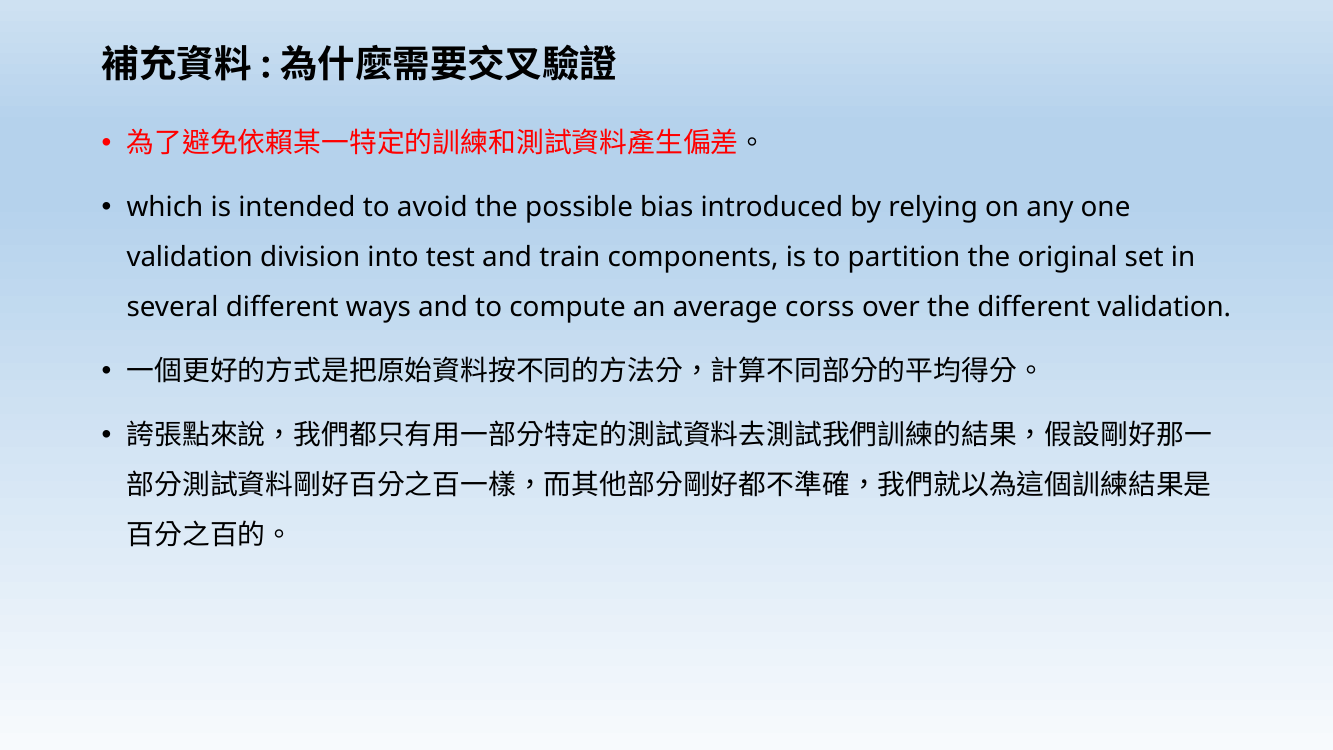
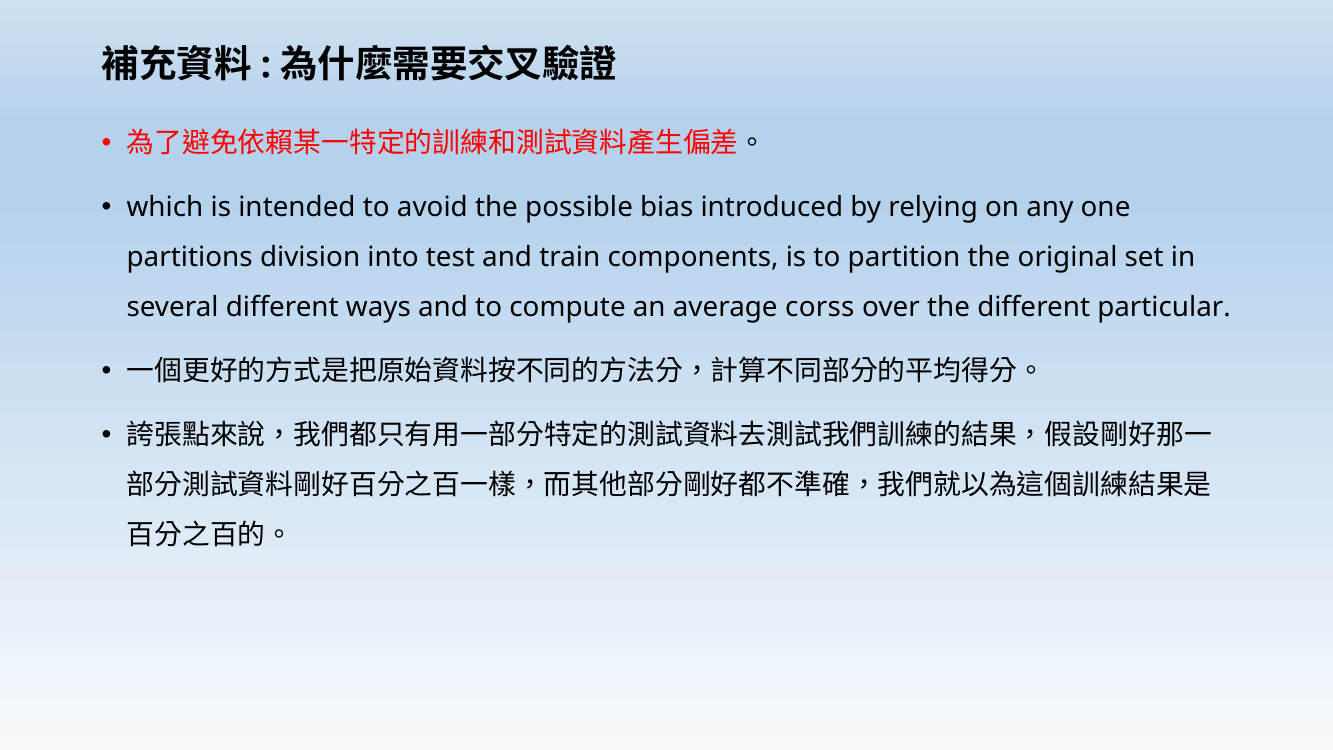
validation: validation -> partitions (190, 257)
different validation: validation -> particular (1164, 307)
